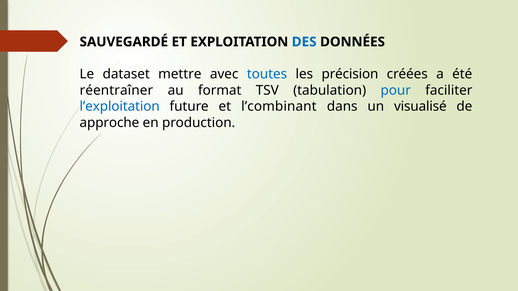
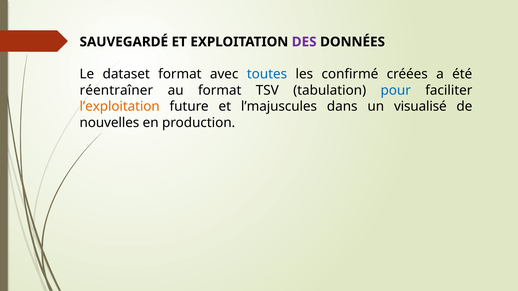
DES colour: blue -> purple (304, 42)
dataset mettre: mettre -> format (180, 74)
précision: précision -> confirmé (350, 74)
l’exploitation colour: blue -> orange (120, 107)
l’combinant: l’combinant -> l’majuscules (279, 107)
approche: approche -> nouvelles (109, 123)
